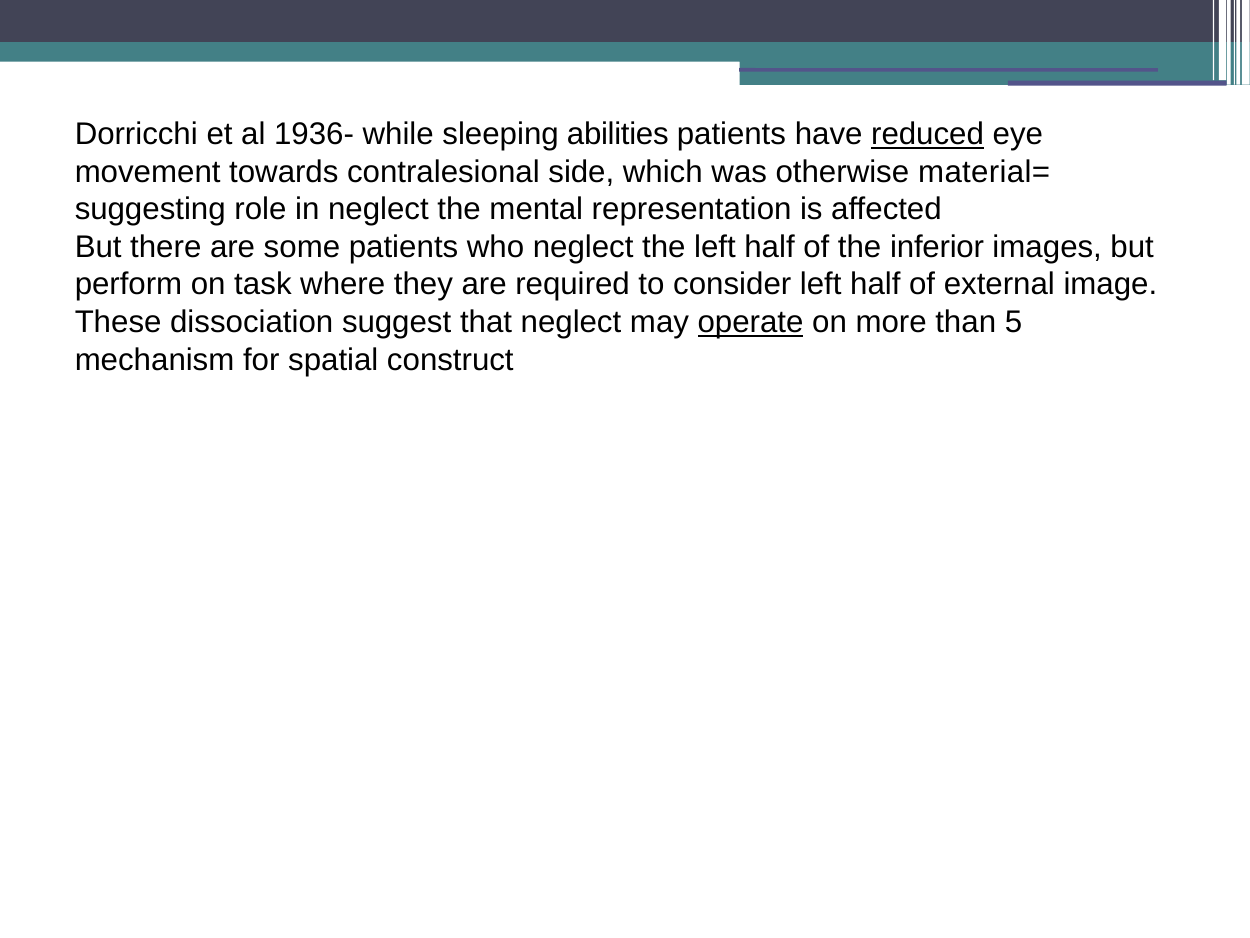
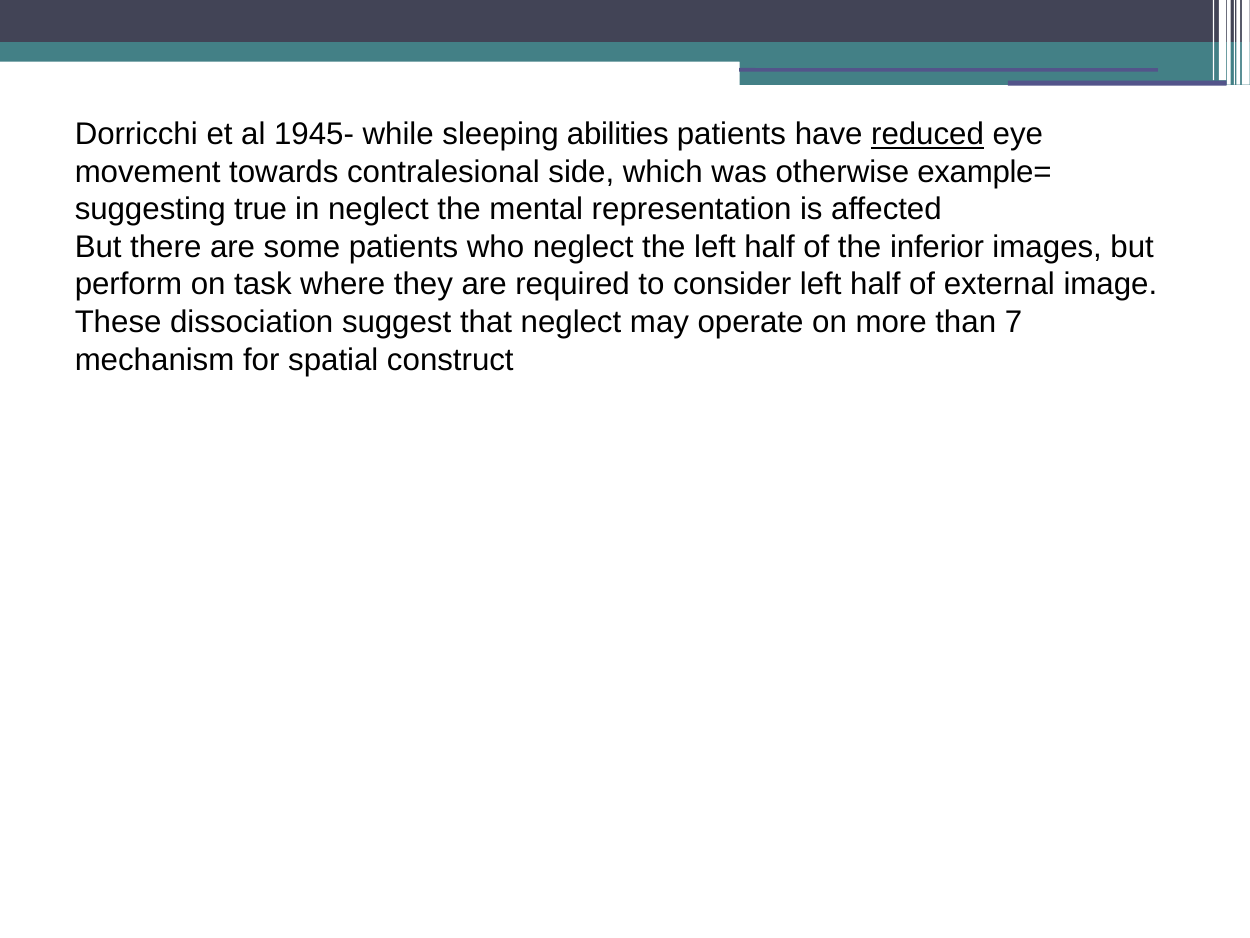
1936-: 1936- -> 1945- (314, 135)
material=: material= -> example= (984, 172)
role: role -> true (261, 210)
operate underline: present -> none (751, 322)
5: 5 -> 7 (1013, 322)
